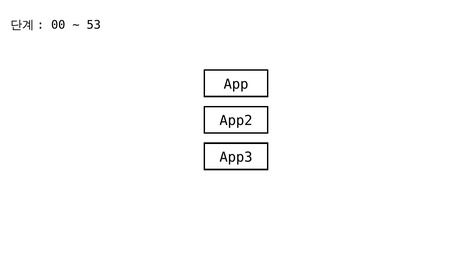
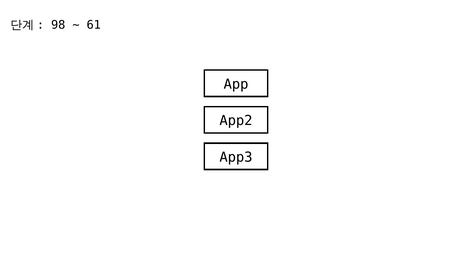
00: 00 -> 98 (58, 25)
53: 53 -> 61 (94, 25)
